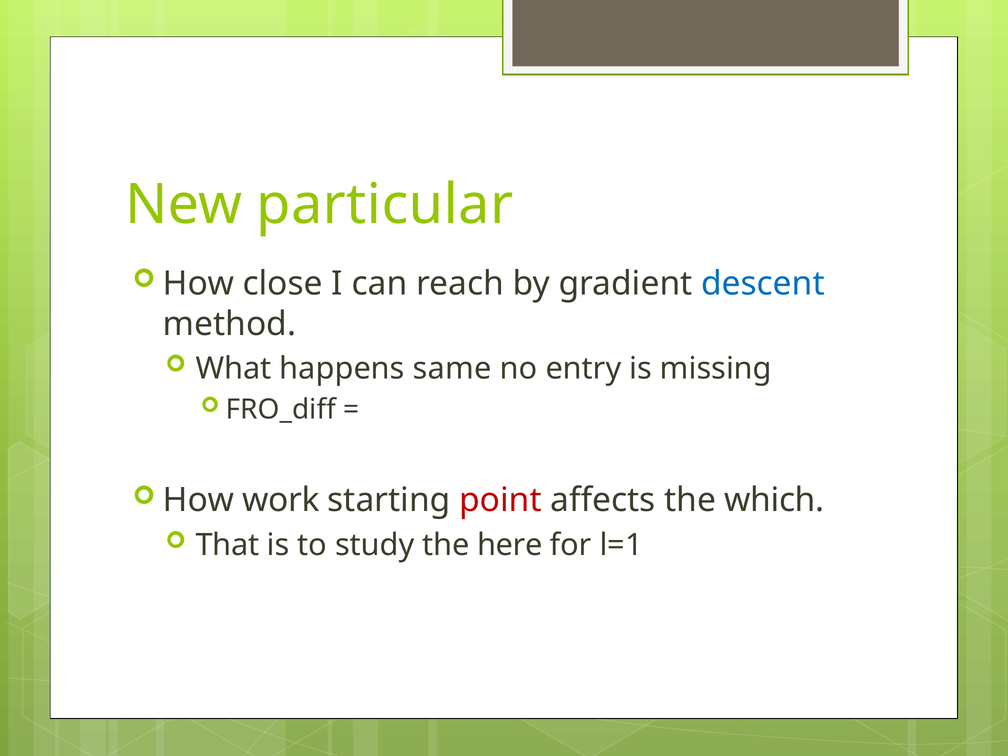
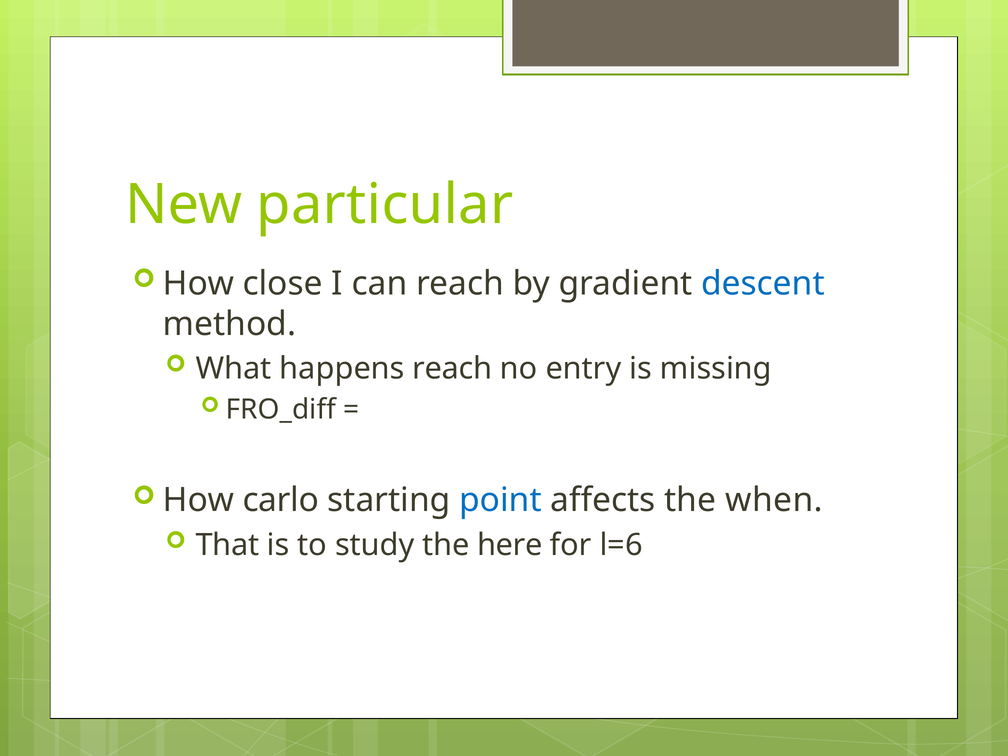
happens same: same -> reach (452, 369)
work: work -> carlo (281, 500)
point colour: red -> blue (500, 500)
which: which -> when (774, 500)
l=1: l=1 -> l=6 (621, 545)
